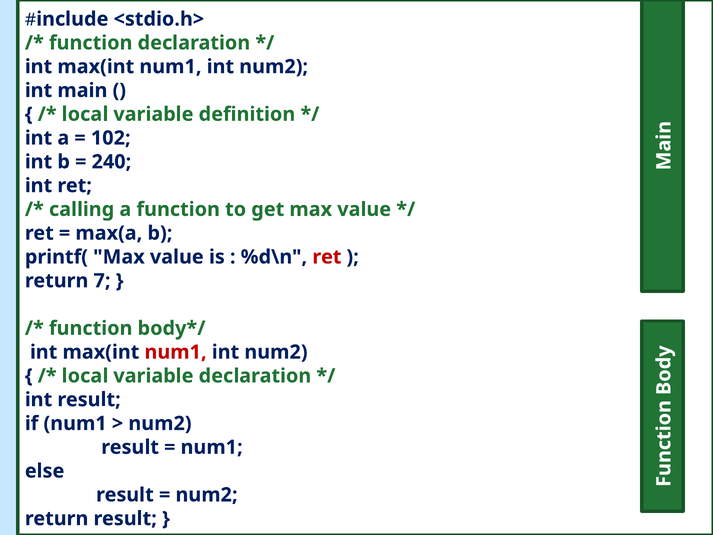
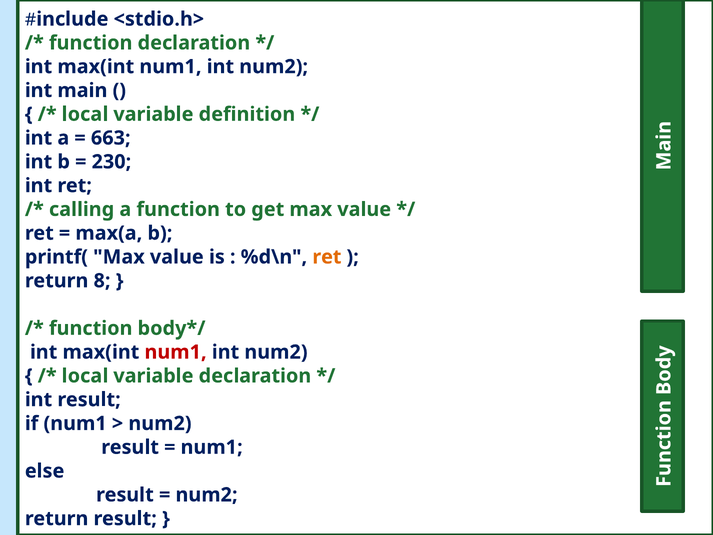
102: 102 -> 663 (111, 138)
240: 240 -> 230 (111, 162)
ret colour: red -> orange (327, 257)
7: 7 -> 8 (102, 281)
